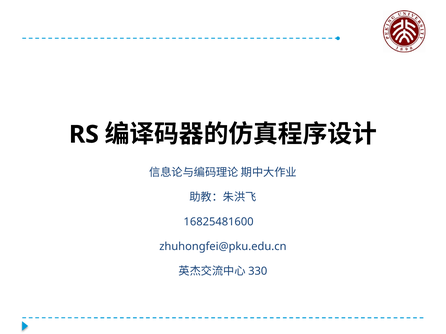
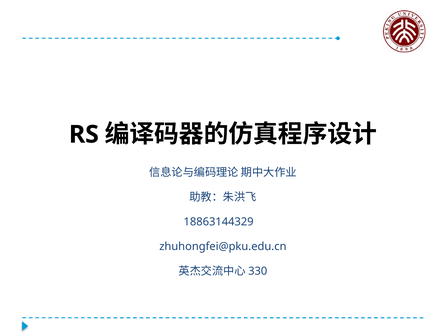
16825481600: 16825481600 -> 18863144329 (219, 222)
